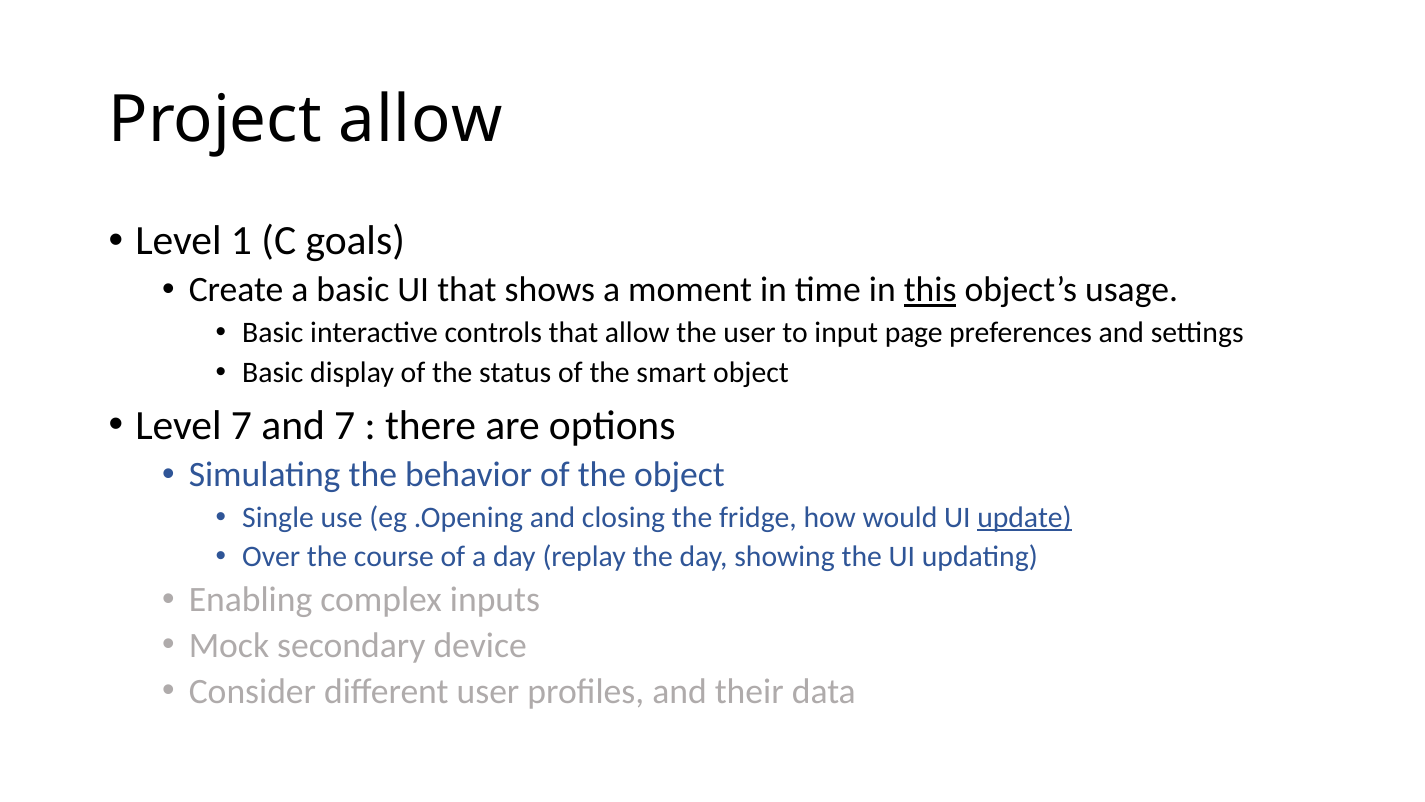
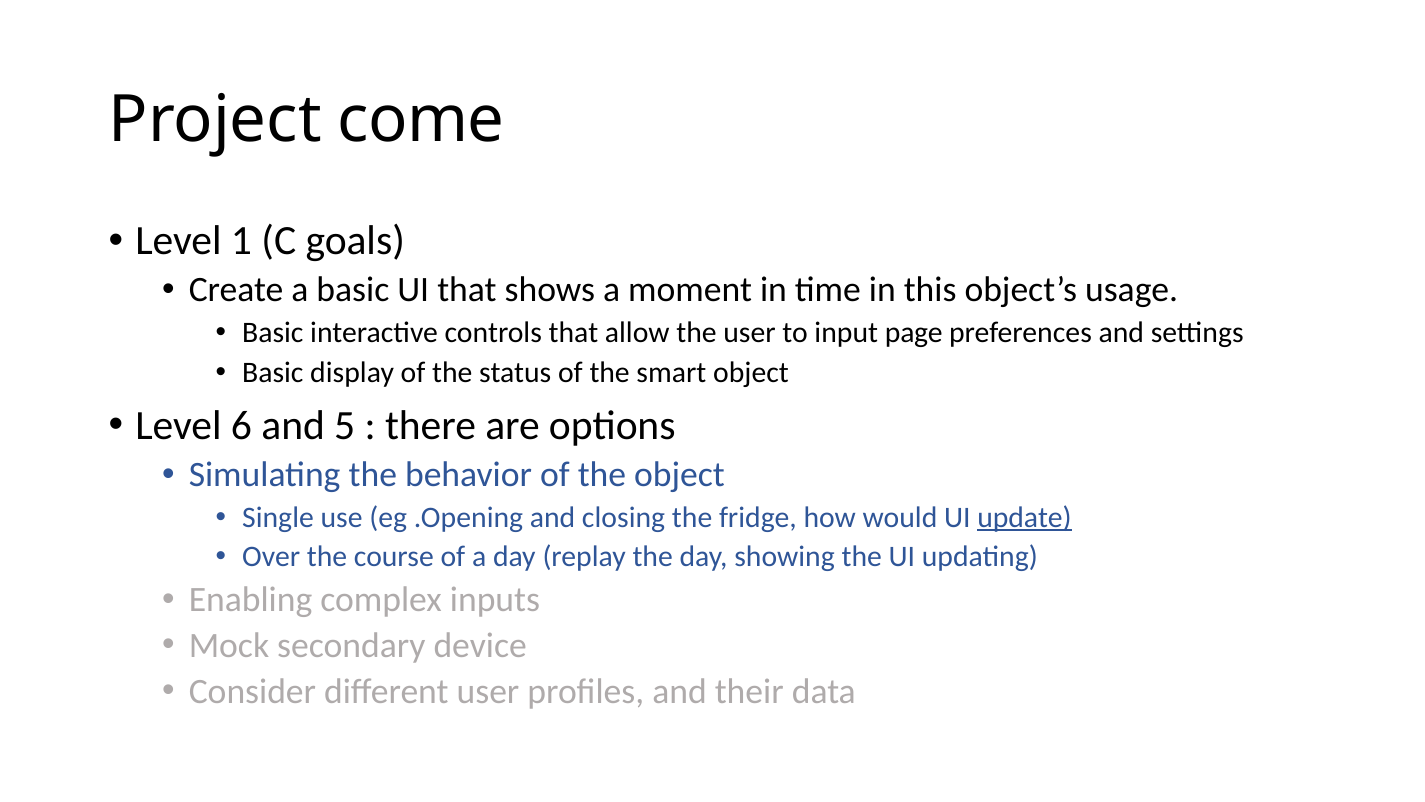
Project allow: allow -> come (421, 120)
this underline: present -> none (930, 290)
Level 7: 7 -> 6 (241, 425)
and 7: 7 -> 5 (345, 425)
